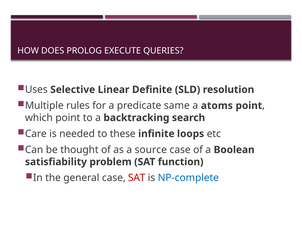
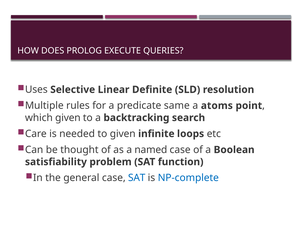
which point: point -> given (68, 117)
to these: these -> given (123, 133)
source: source -> named (151, 149)
SAT colour: red -> blue (137, 177)
